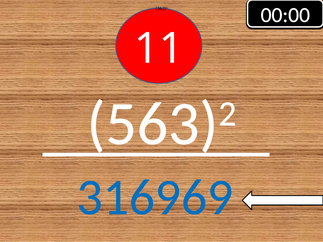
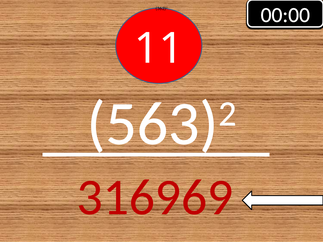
316969 colour: blue -> red (155, 198)
